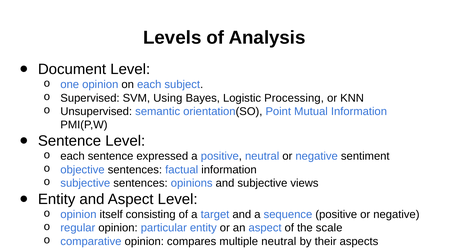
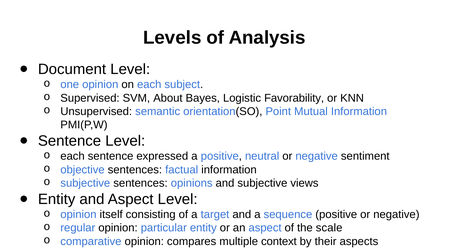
Using: Using -> About (168, 98)
Processing: Processing -> Favorability (294, 98)
multiple neutral: neutral -> context (279, 242)
